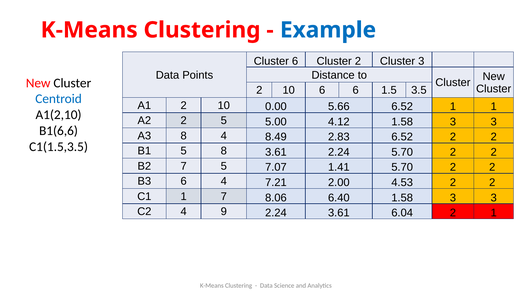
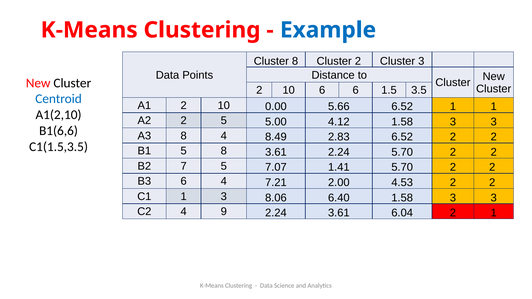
Cluster 6: 6 -> 8 (295, 61)
1 7: 7 -> 3 (224, 197)
